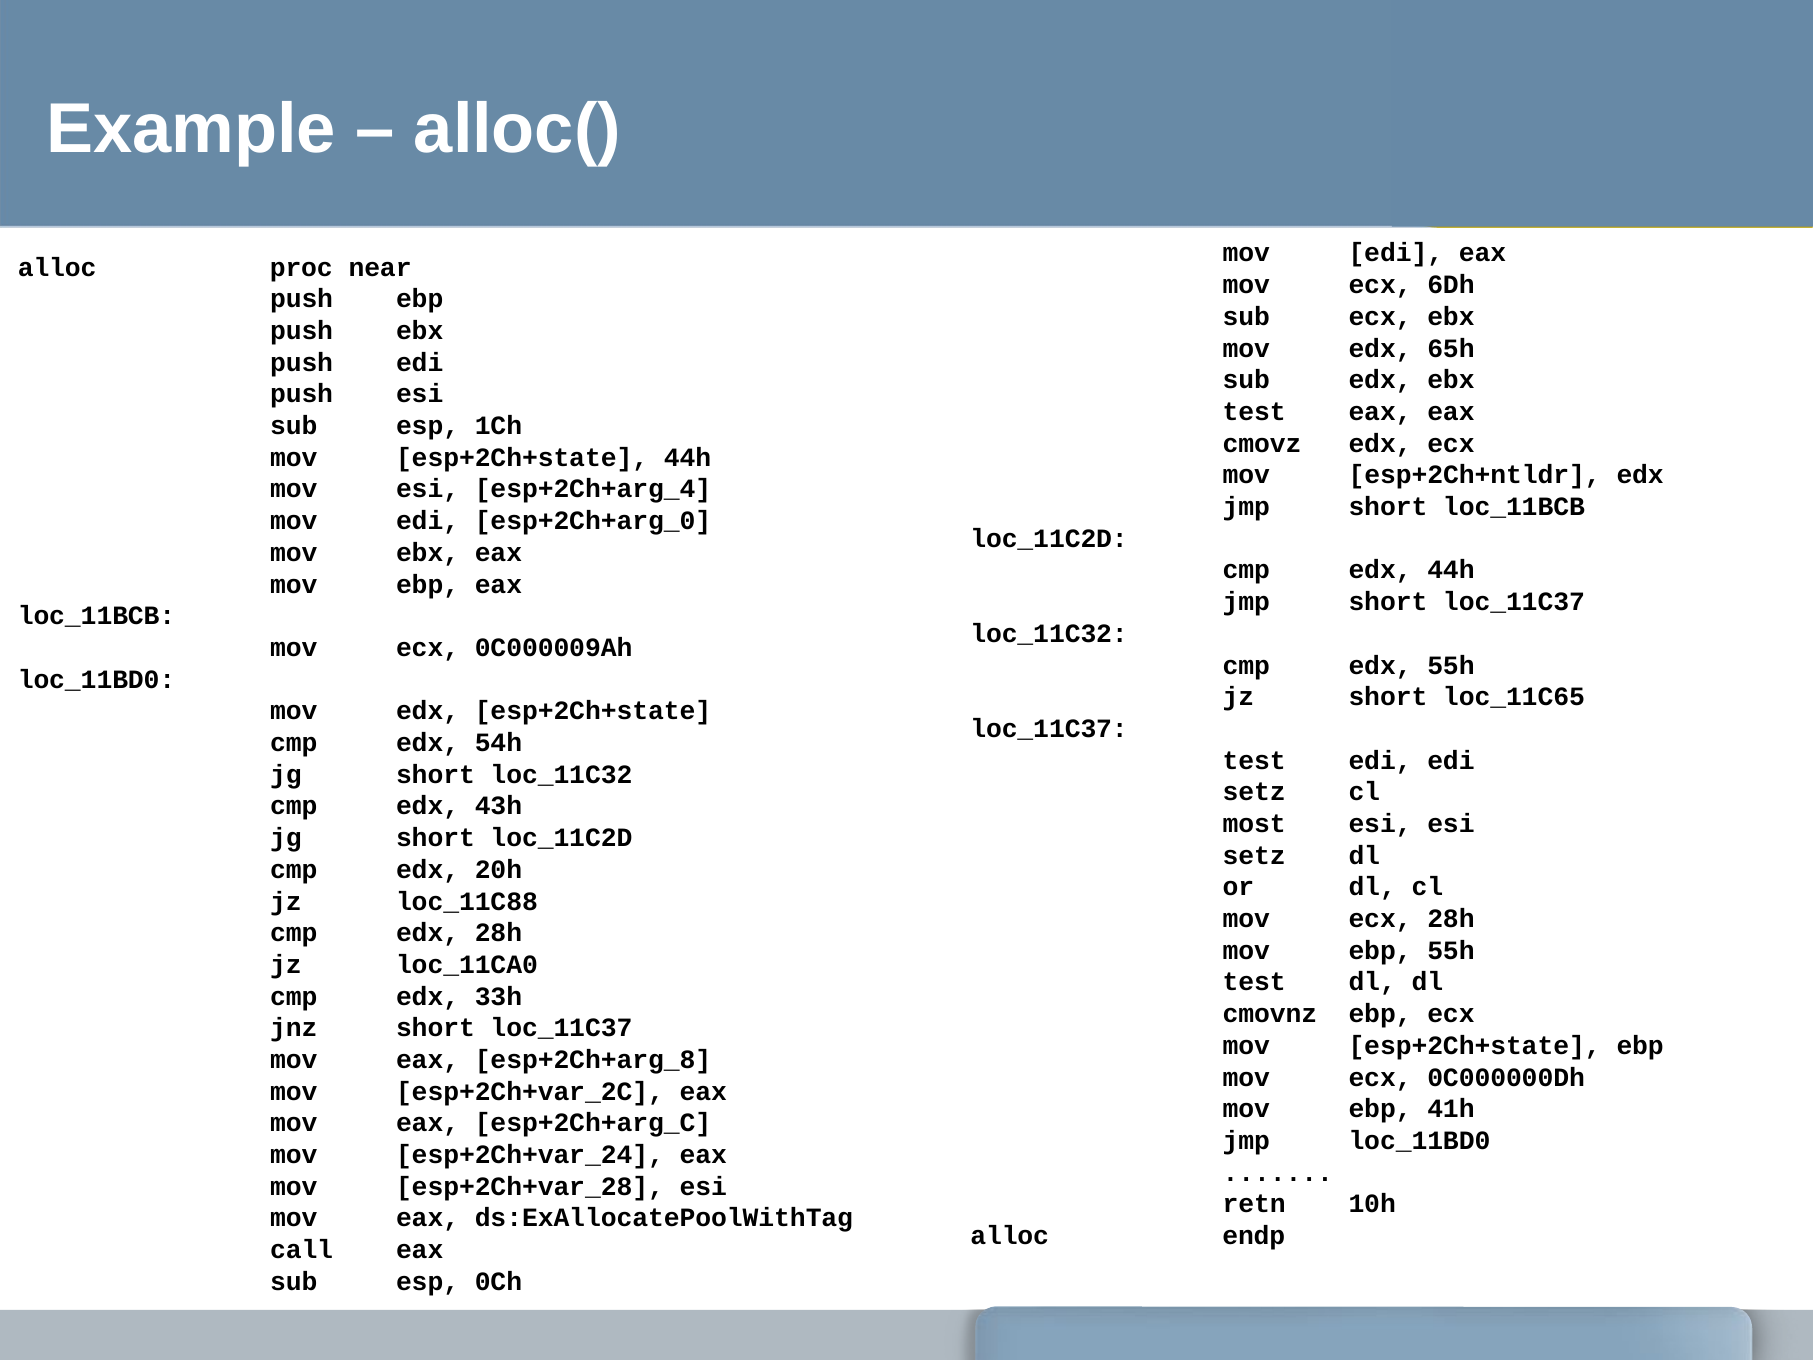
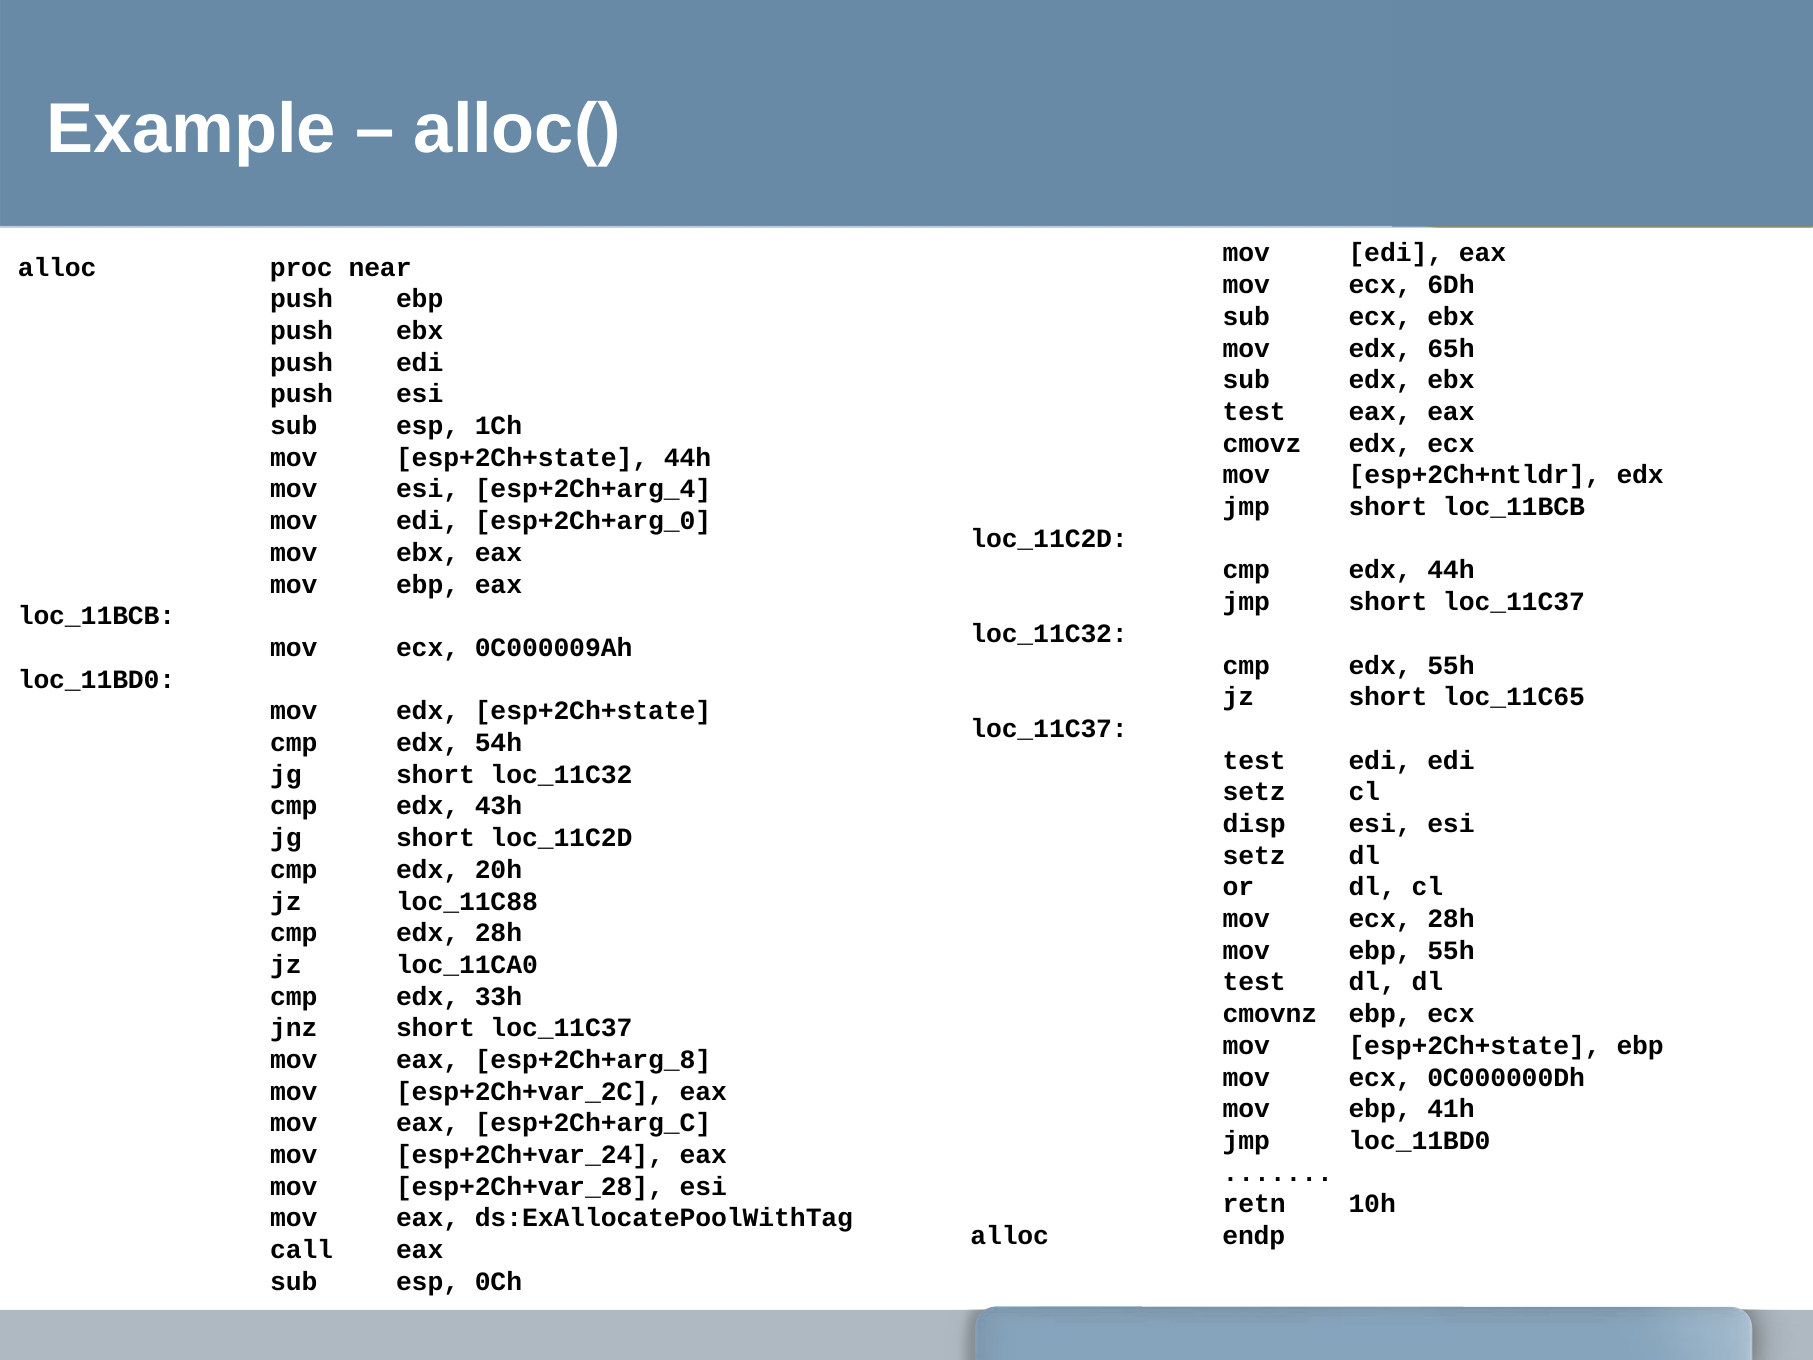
most: most -> disp (1254, 824)
